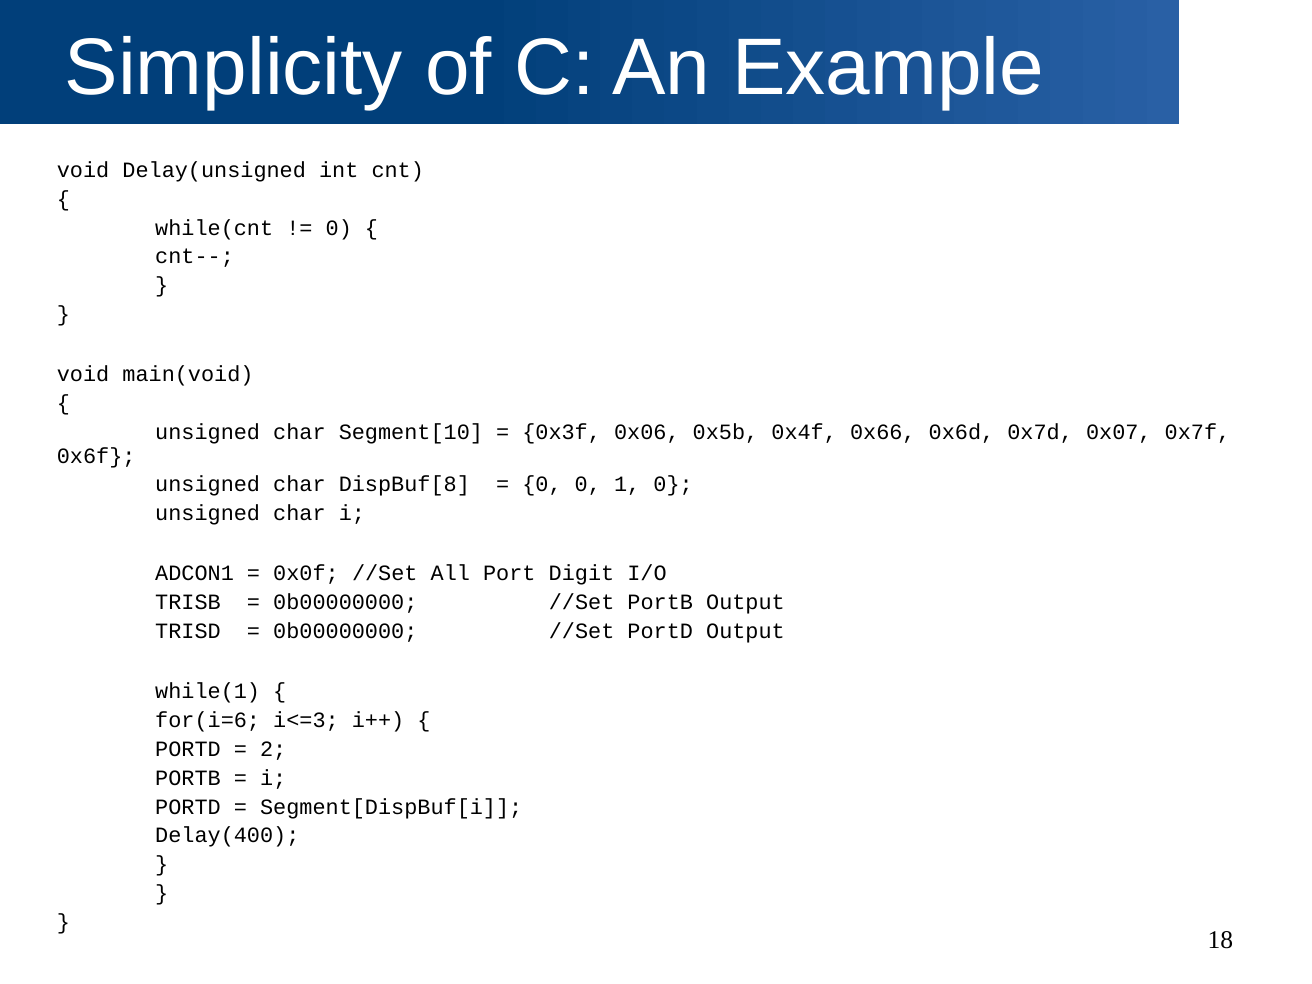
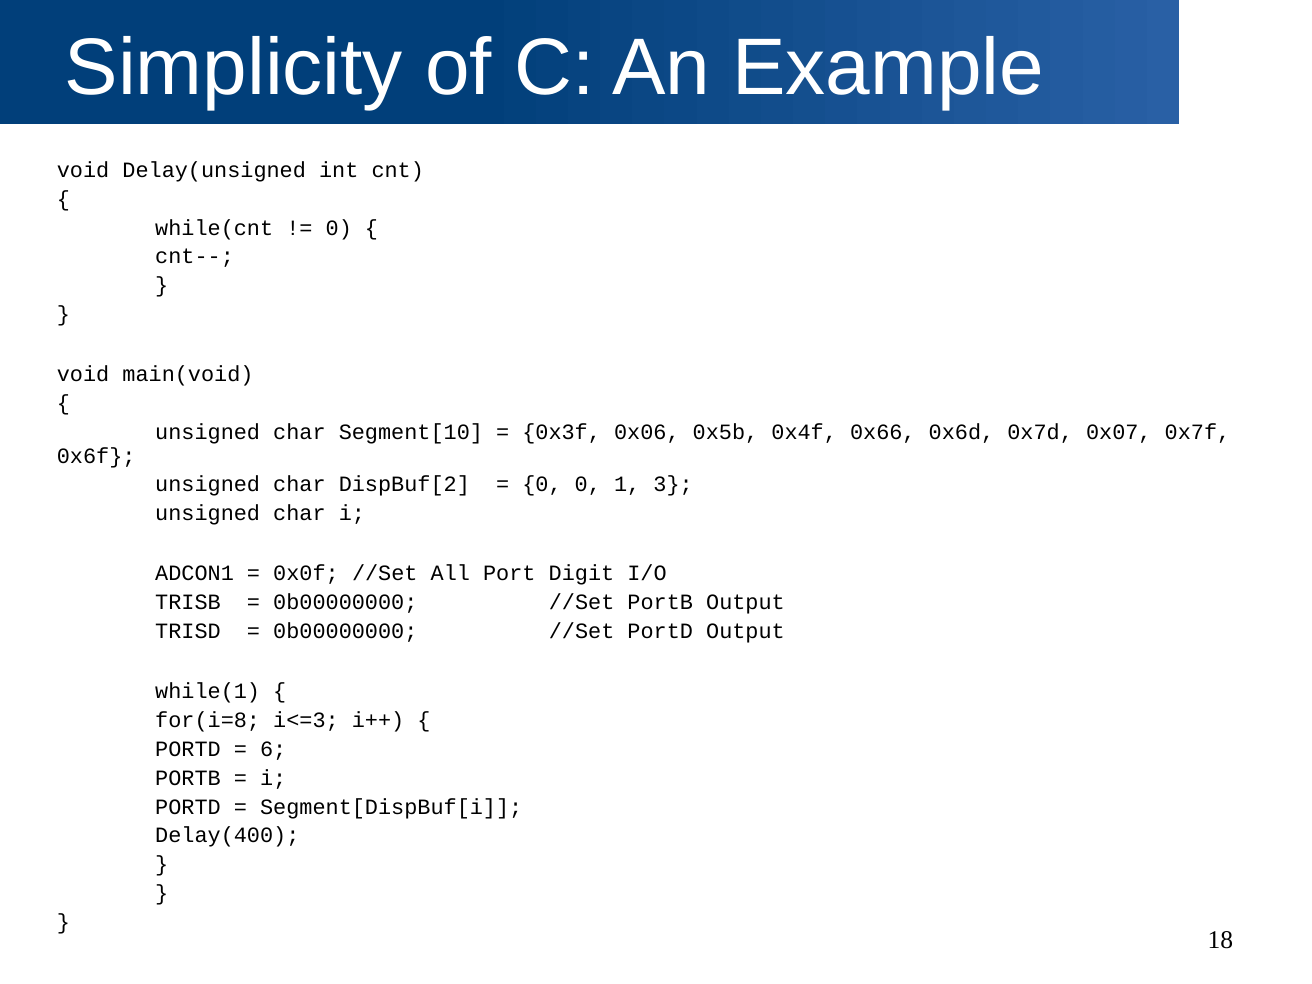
DispBuf[8: DispBuf[8 -> DispBuf[2 (404, 485)
1 0: 0 -> 3 (673, 485)
for(i=6: for(i=6 -> for(i=8 (208, 720)
2: 2 -> 6 (273, 749)
